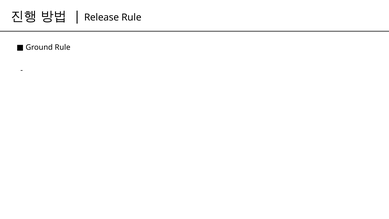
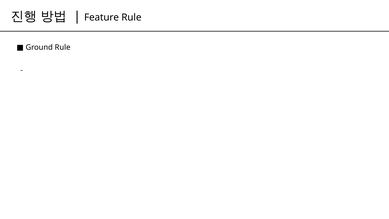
Release: Release -> Feature (102, 17)
